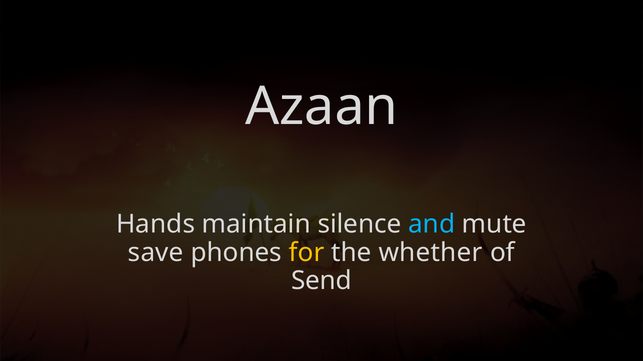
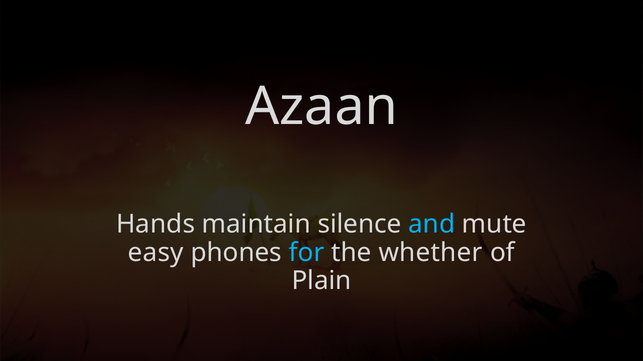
save: save -> easy (156, 253)
for colour: yellow -> light blue (307, 253)
Send: Send -> Plain (322, 281)
